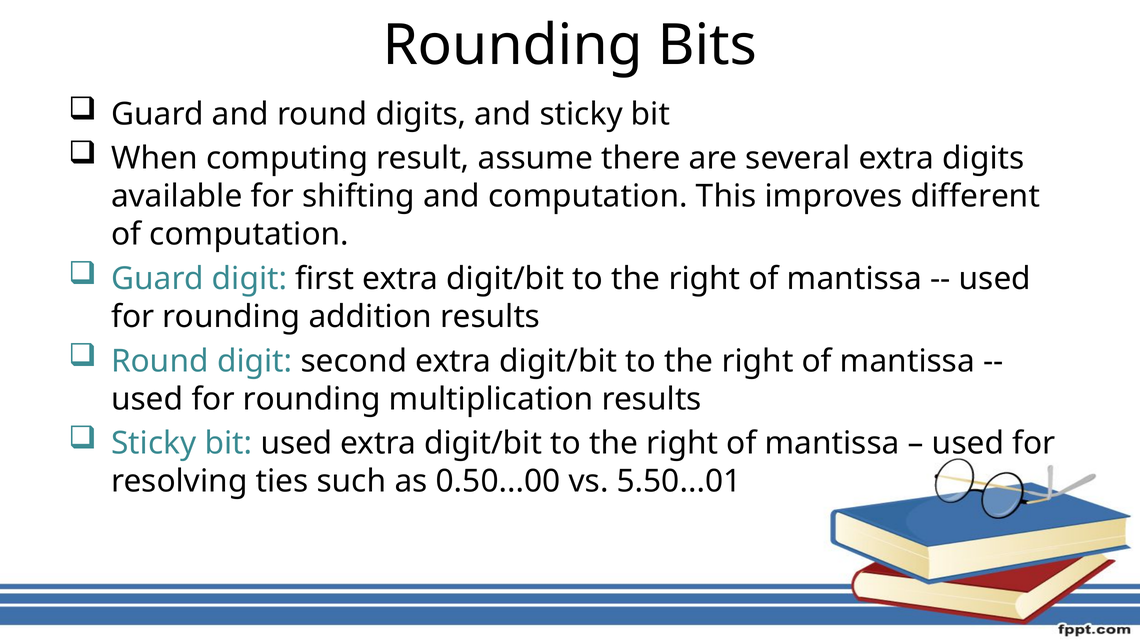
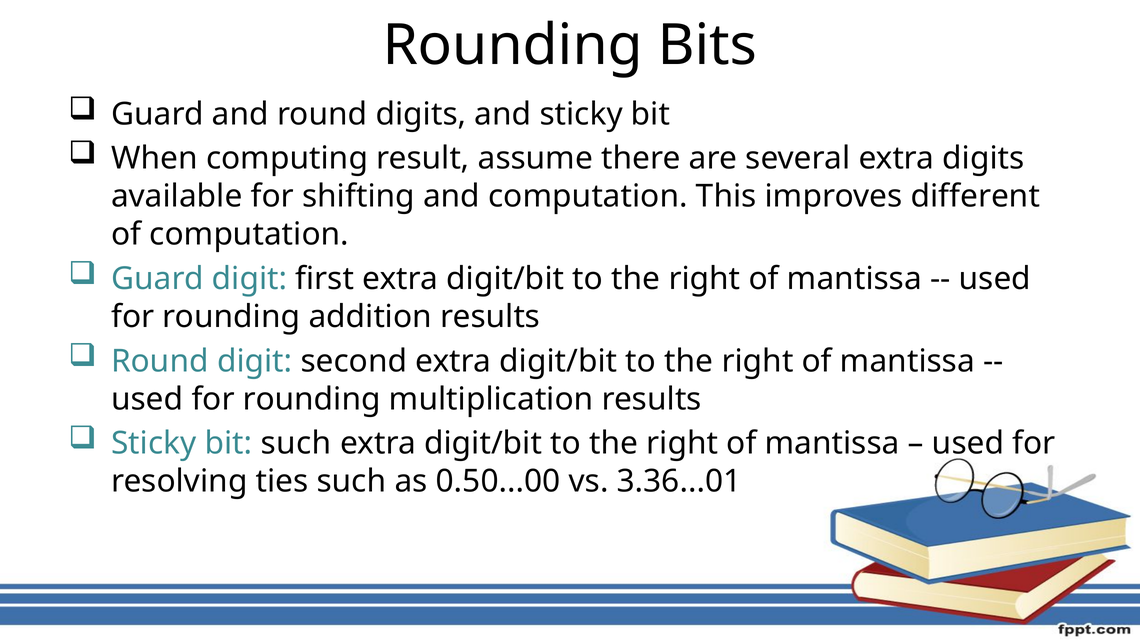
bit used: used -> such (296, 444)
5.50...01: 5.50...01 -> 3.36...01 (679, 482)
